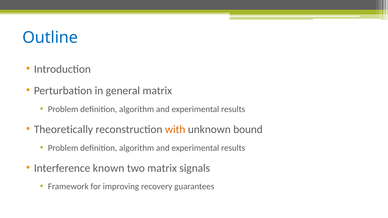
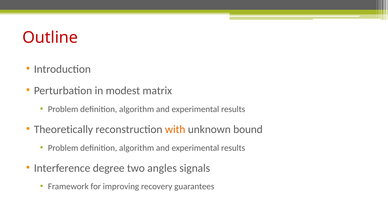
Outline colour: blue -> red (50, 38)
general: general -> modest (123, 91)
known: known -> degree (109, 168)
two matrix: matrix -> angles (162, 168)
